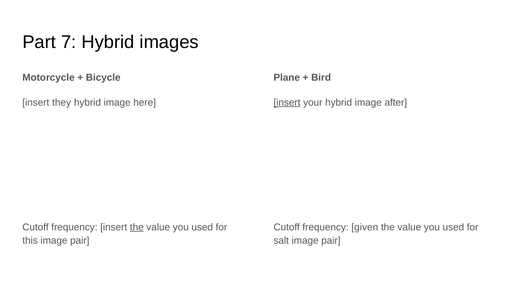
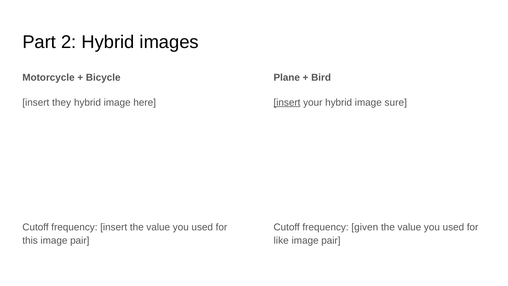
7: 7 -> 2 (69, 42)
after: after -> sure (396, 102)
the underline: present -> none (137, 227)
salt: salt -> like (281, 241)
